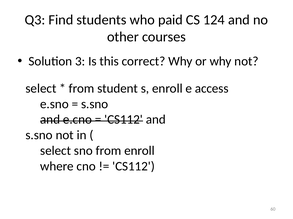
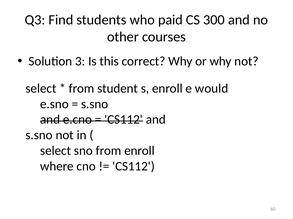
124: 124 -> 300 (214, 20)
access: access -> would (212, 89)
